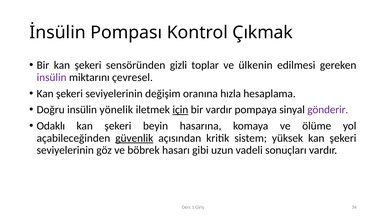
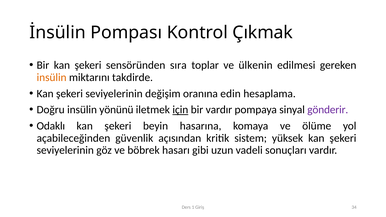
gizli: gizli -> sıra (178, 65)
insülin colour: purple -> orange (52, 77)
çevresel: çevresel -> takdirde (133, 77)
hızla: hızla -> edin (231, 94)
yönelik: yönelik -> yönünü (116, 110)
güvenlik underline: present -> none (134, 138)
